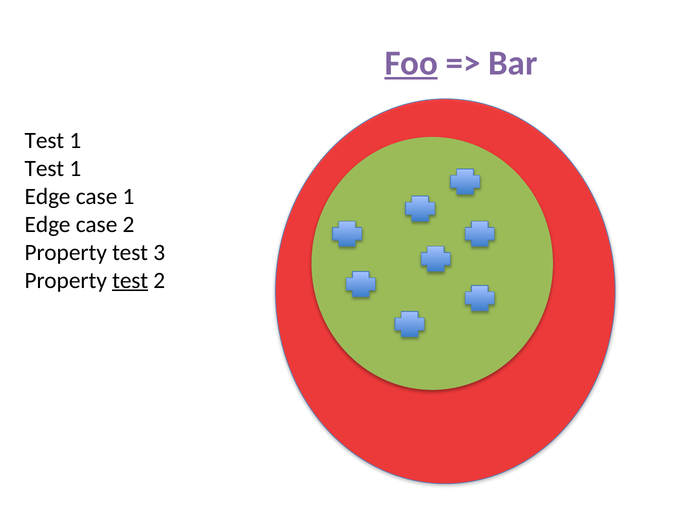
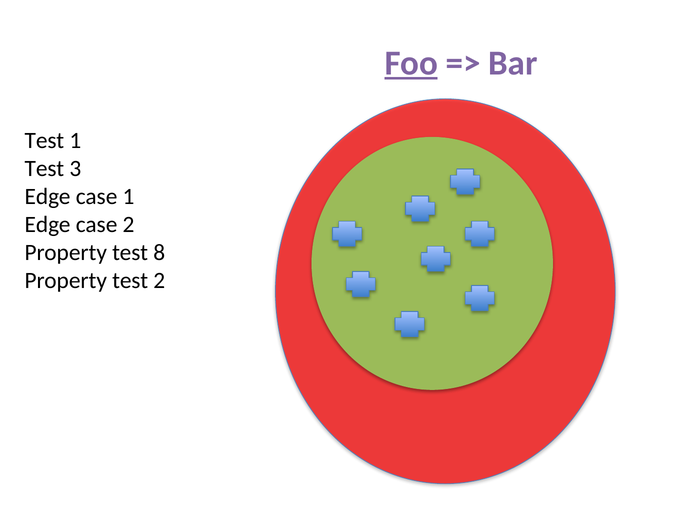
1: 1 -> 3 (75, 168)
3: 3 -> 8 (159, 252)
test underline: present -> none (130, 280)
